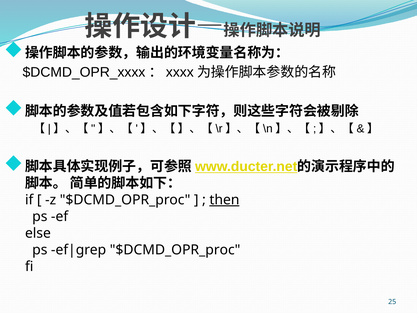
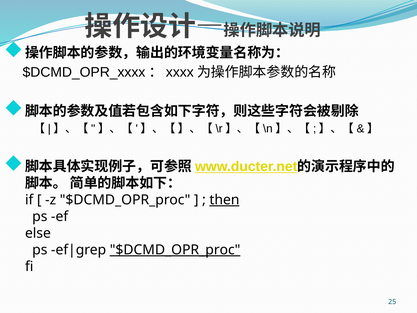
$DCMD_OPR_proc underline: none -> present (175, 250)
